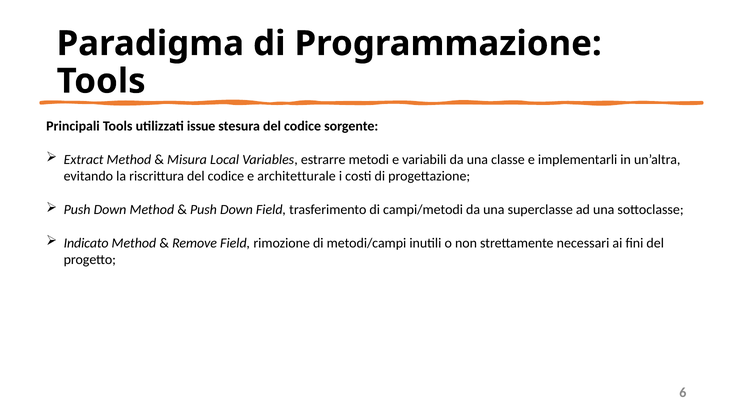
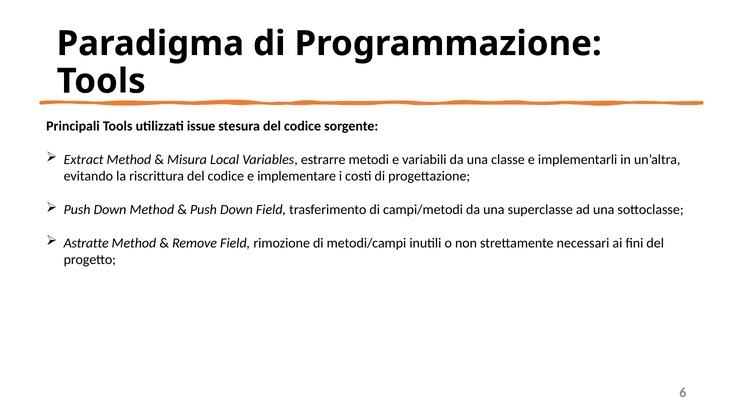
architetturale: architetturale -> implementare (297, 176)
Indicato: Indicato -> Astratte (86, 243)
